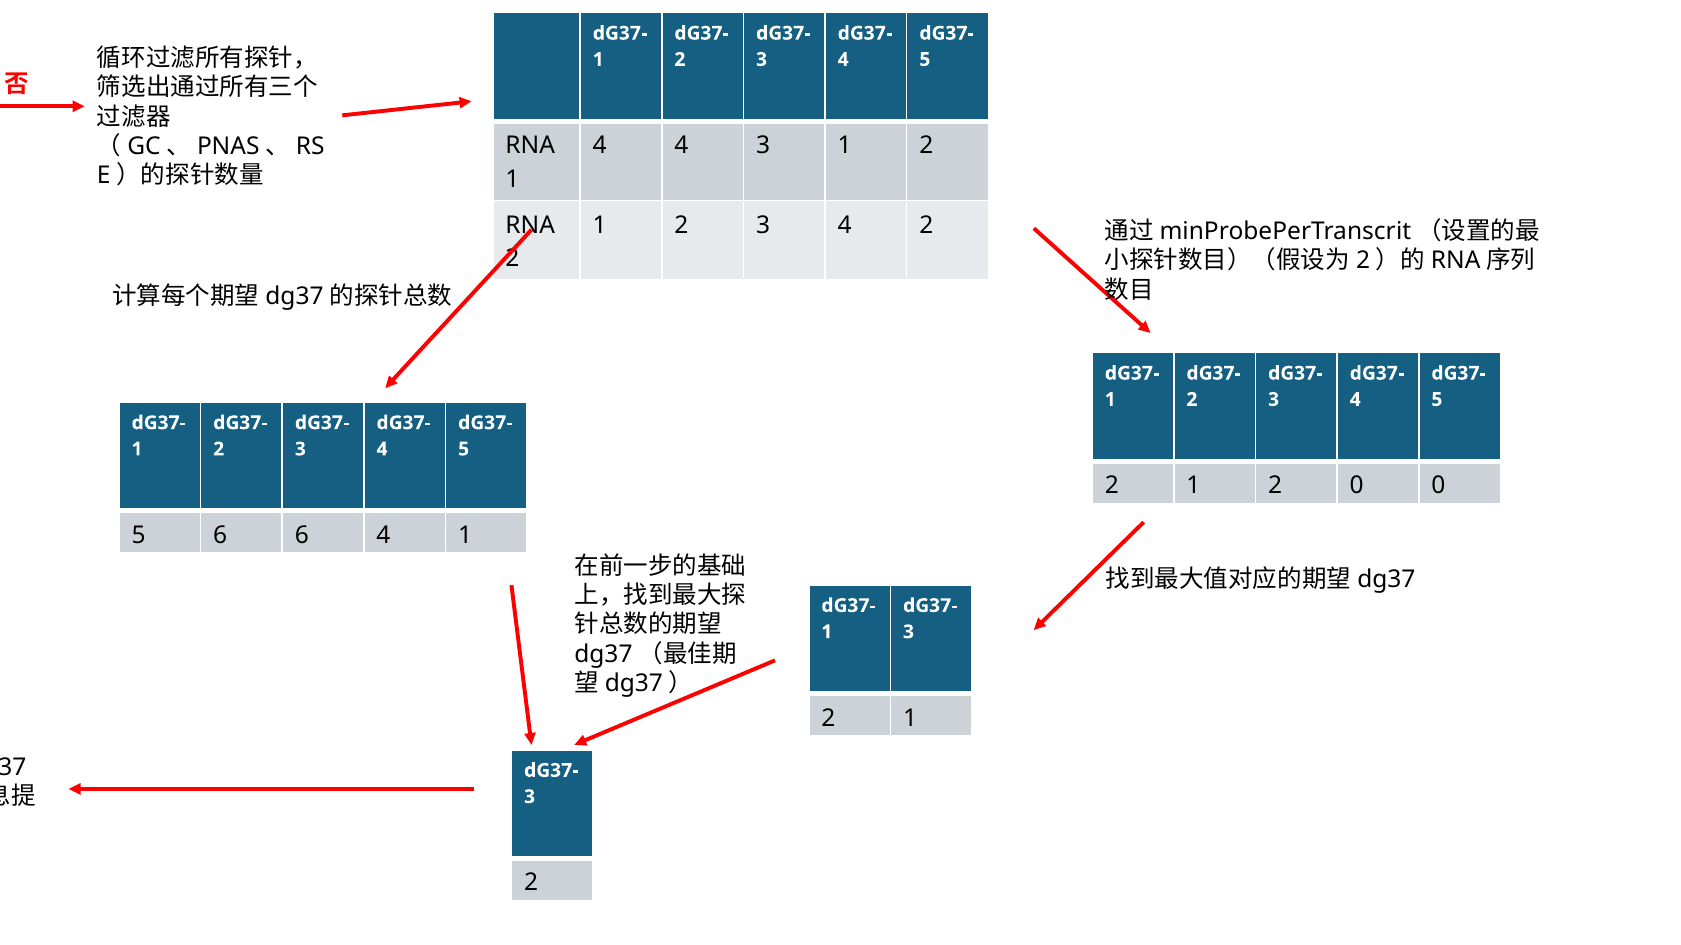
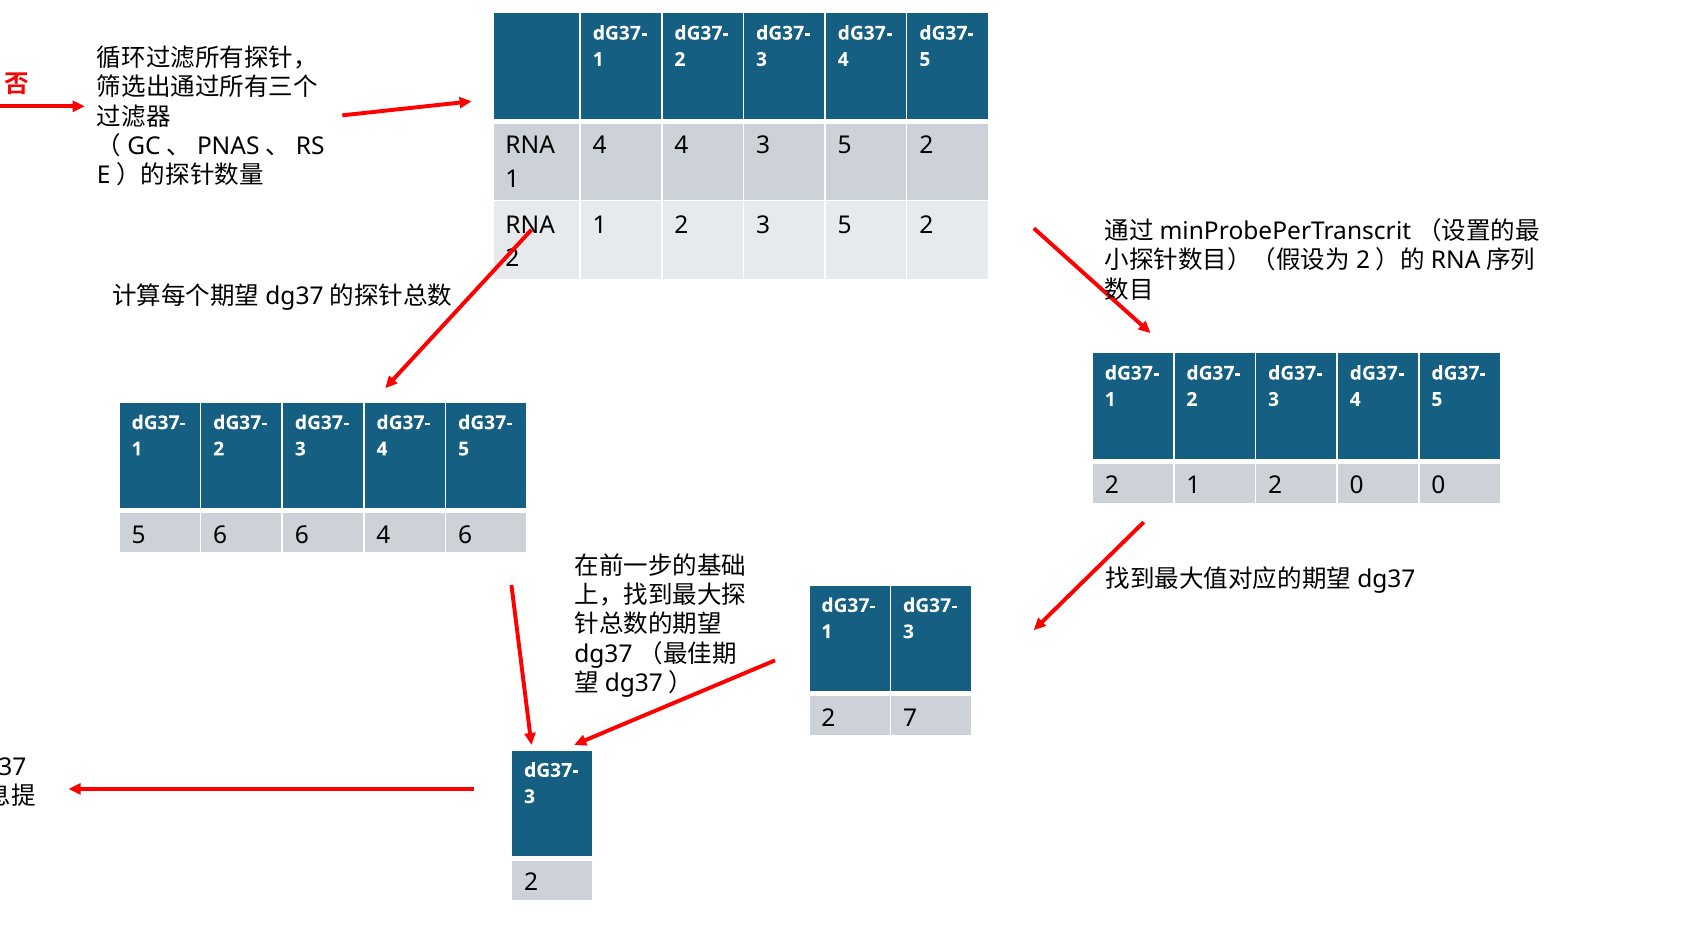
4 3 1: 1 -> 5 (845, 146)
2 3 4: 4 -> 5 (845, 225)
4 1: 1 -> 6 (465, 536)
1: 1 -> 7 (910, 718)
